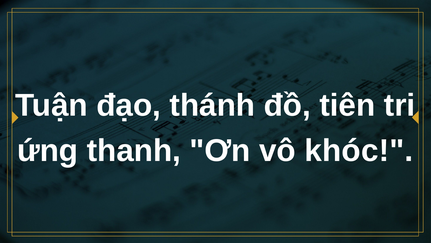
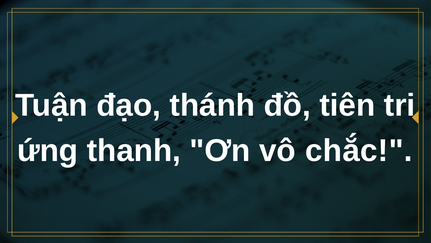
khóc: khóc -> chắc (359, 150)
